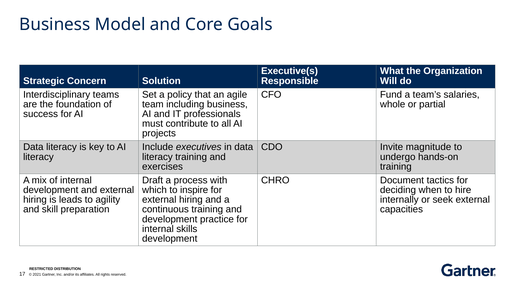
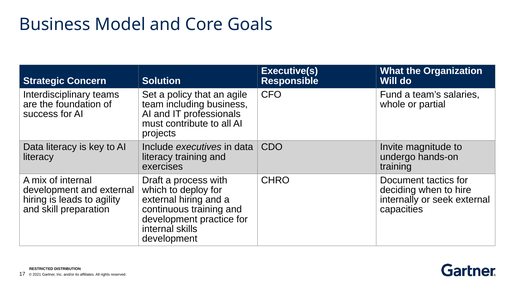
inspire: inspire -> deploy (194, 190)
